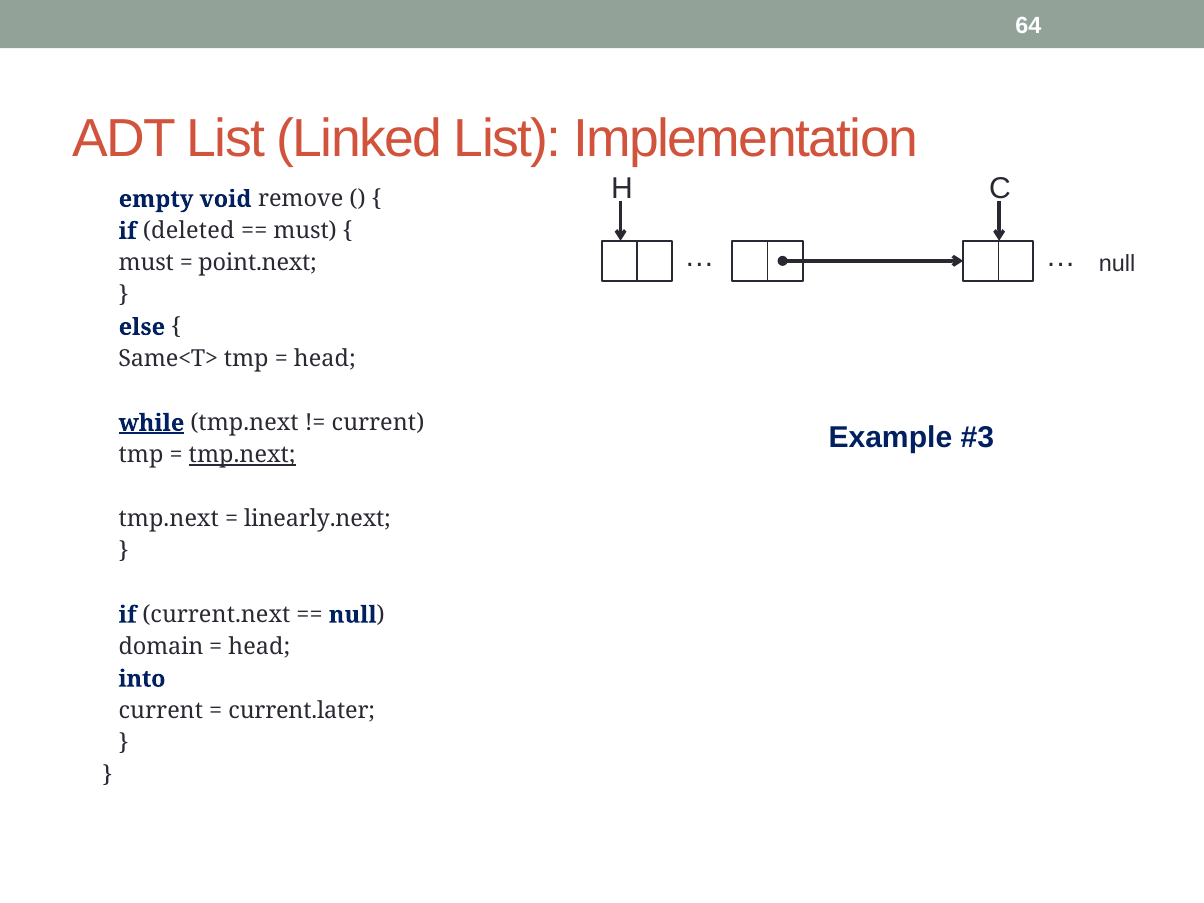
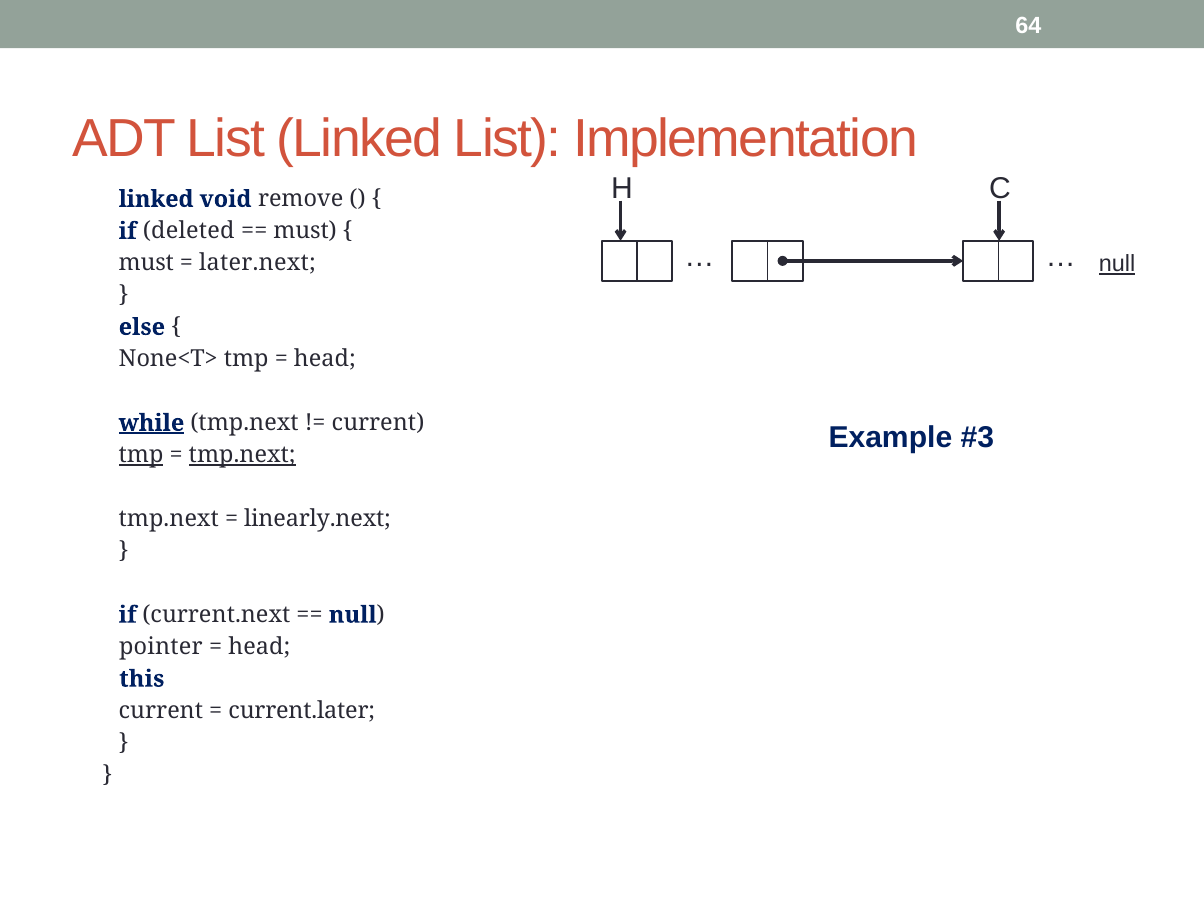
empty: empty -> linked (156, 199)
null underline: none -> present (1117, 264)
point.next: point.next -> later.next (257, 263)
Same<T>: Same<T> -> None<T> (168, 359)
tmp underline: none -> present (141, 455)
domain: domain -> pointer (161, 647)
into: into -> this (142, 679)
